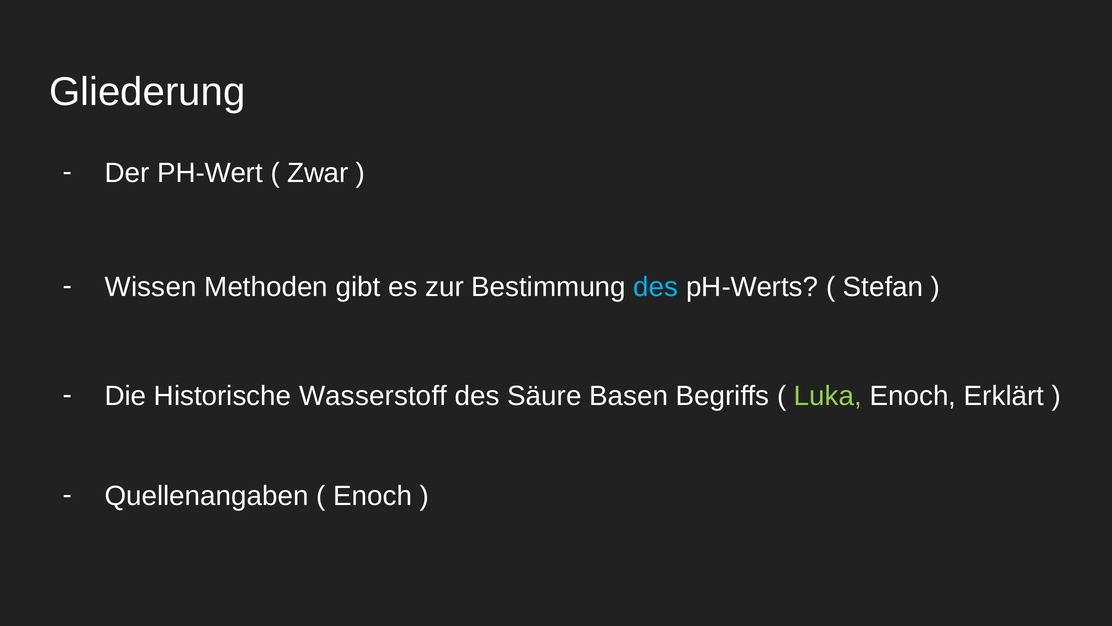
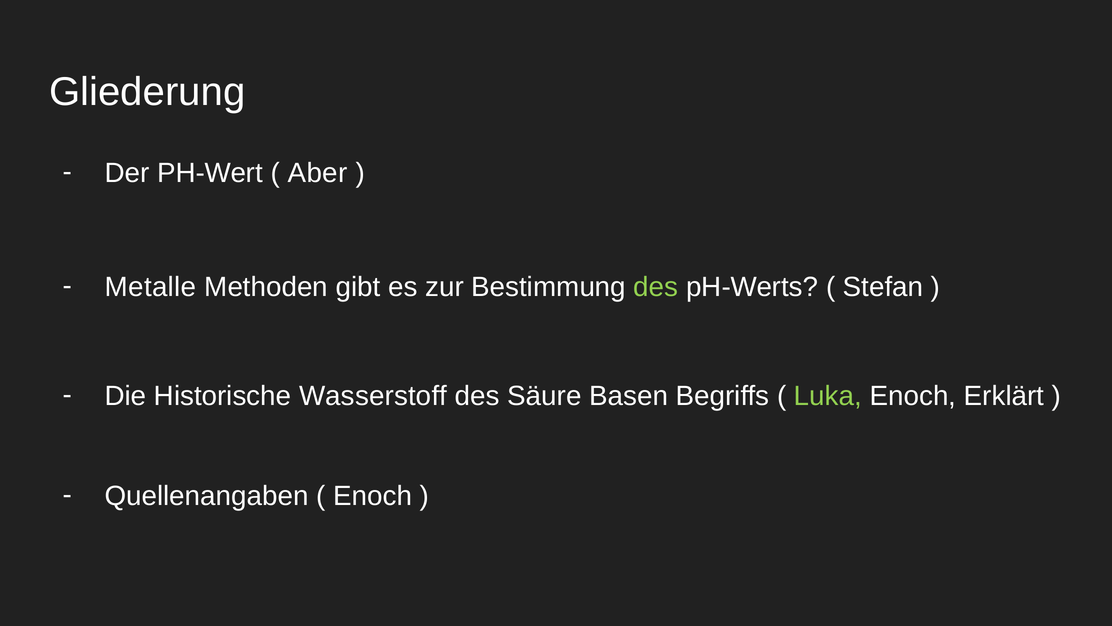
Zwar: Zwar -> Aber (318, 173)
Wissen: Wissen -> Metalle (151, 287)
des colour: light blue -> light green (656, 287)
